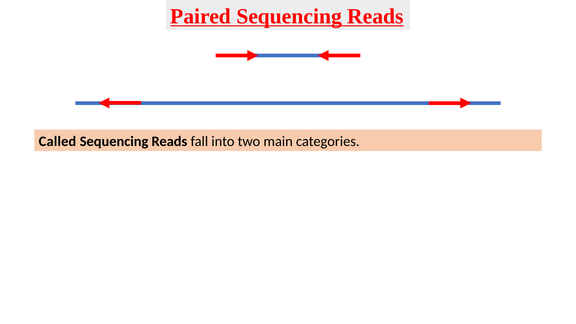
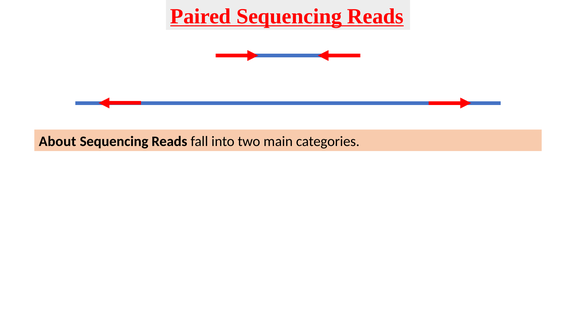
Called: Called -> About (57, 141)
